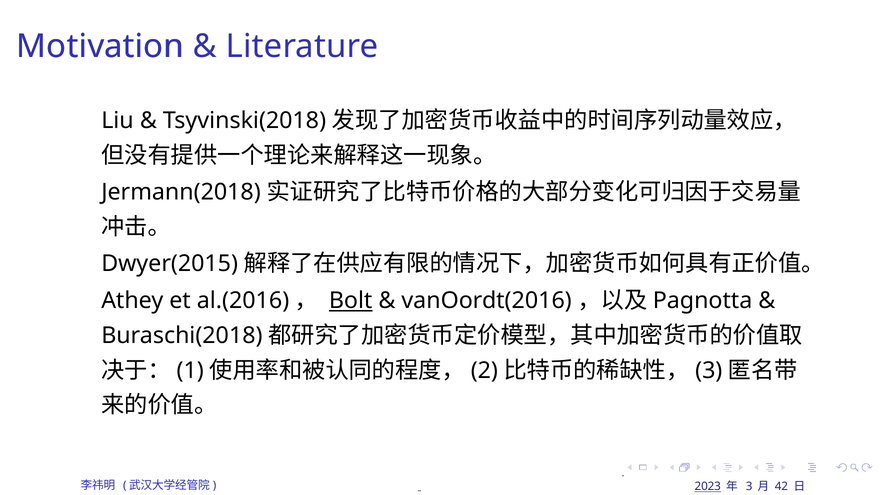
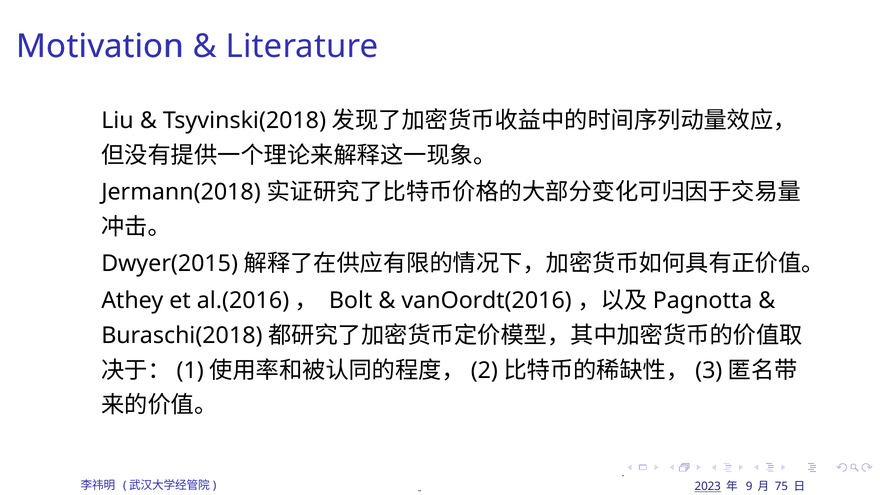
Bolt underline: present -> none (351, 301)
3: 3 -> 9 (749, 487)
42: 42 -> 75 (781, 487)
